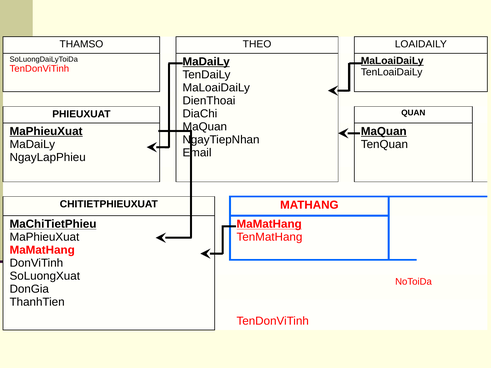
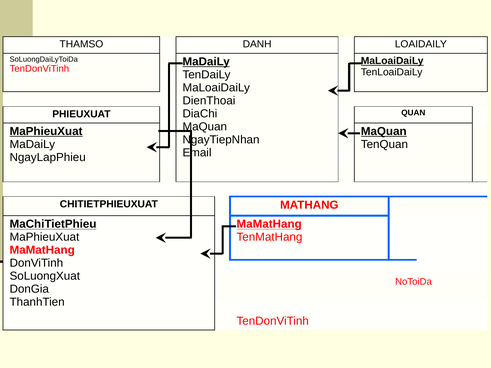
THEO: THEO -> DANH (257, 44)
